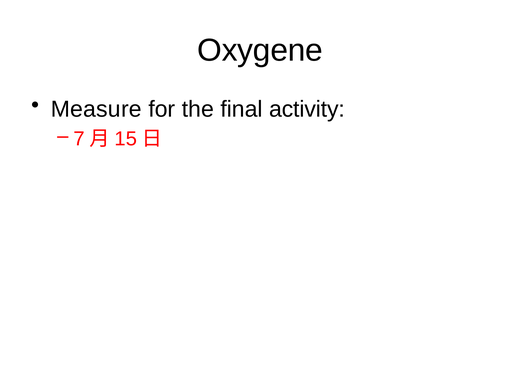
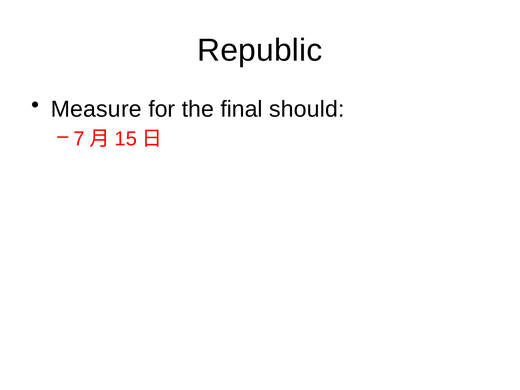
Oxygene: Oxygene -> Republic (260, 50)
activity: activity -> should (307, 109)
